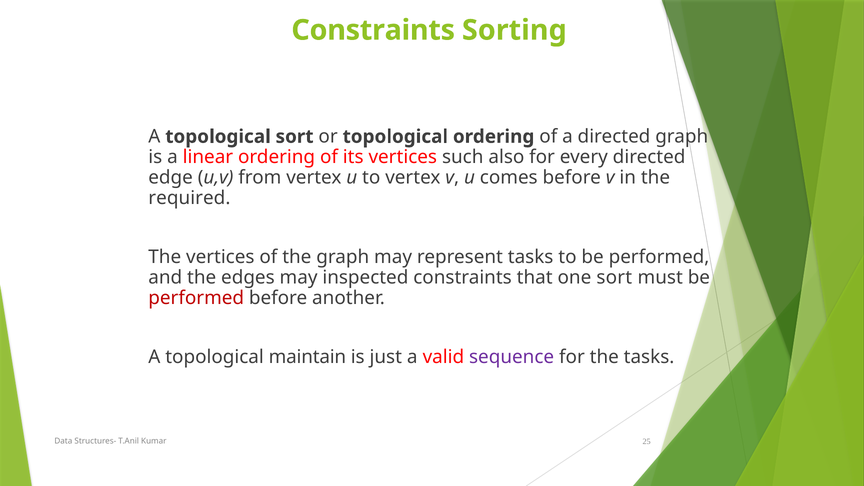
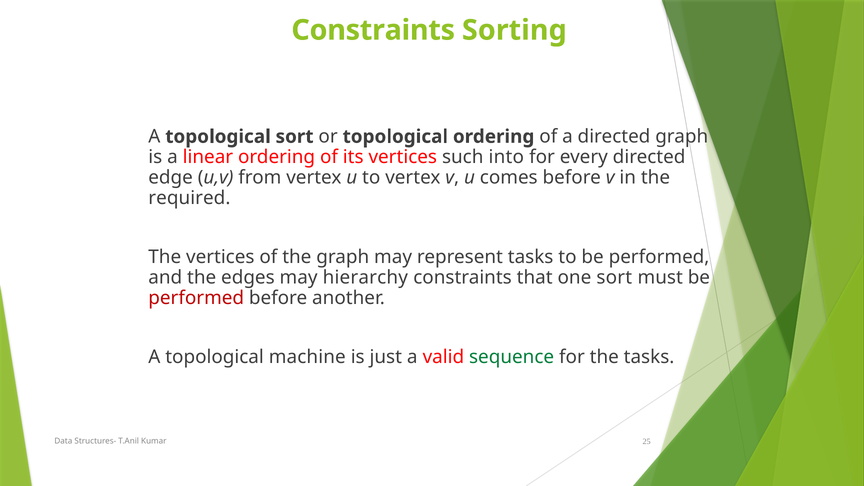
also: also -> into (506, 157)
inspected: inspected -> hierarchy (365, 278)
maintain: maintain -> machine (307, 357)
sequence colour: purple -> green (512, 357)
